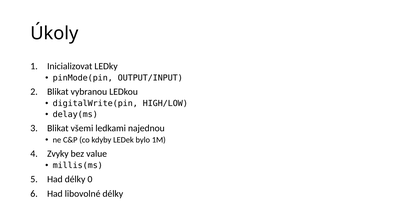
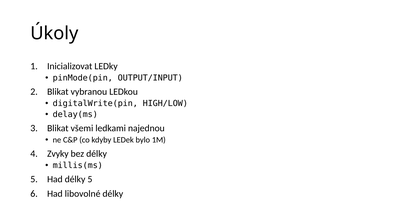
bez value: value -> délky (97, 154)
délky 0: 0 -> 5 (90, 179)
